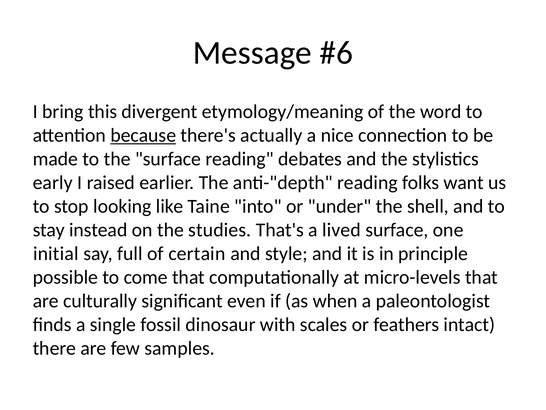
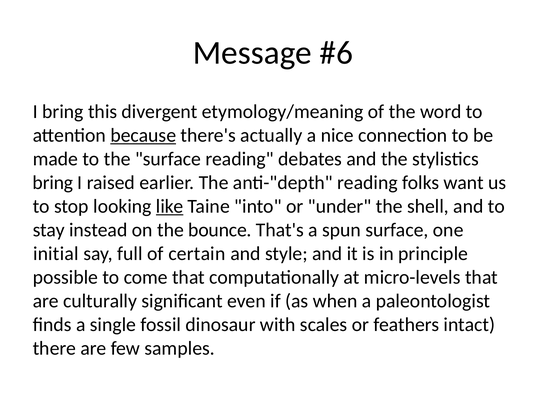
early: early -> bring (53, 182)
like underline: none -> present (170, 206)
studies: studies -> bounce (220, 230)
lived: lived -> spun (342, 230)
